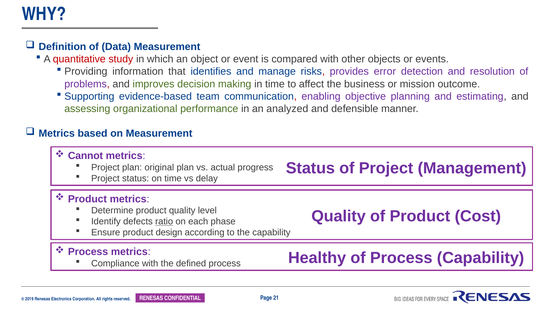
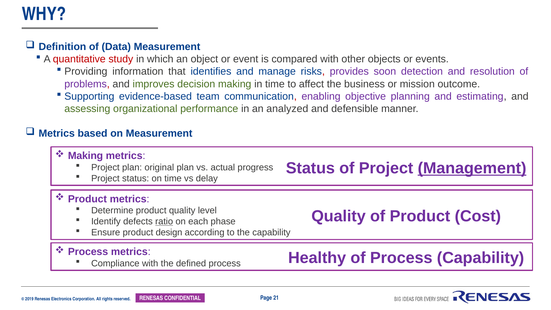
error: error -> soon (385, 72)
Cannot: Cannot -> Making (85, 156)
Management underline: none -> present (472, 168)
